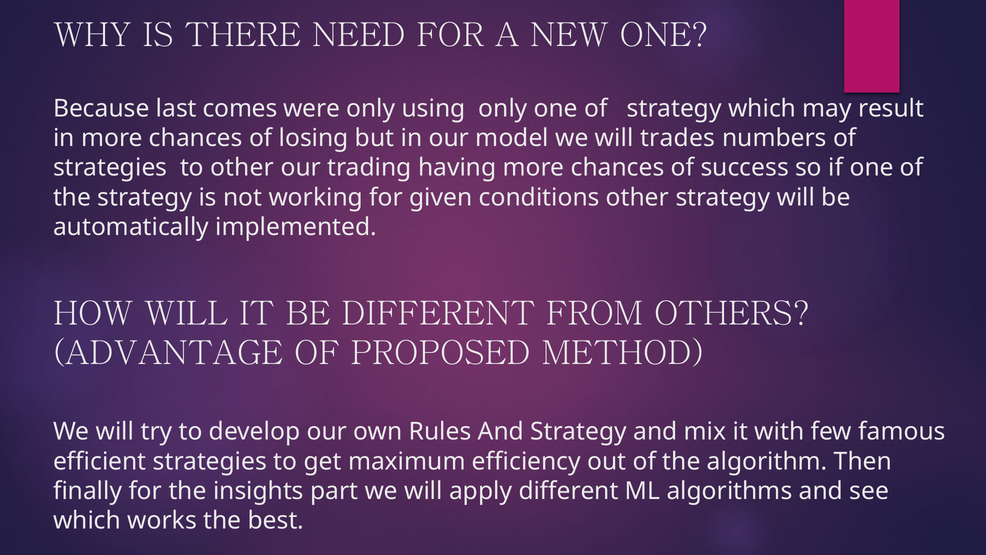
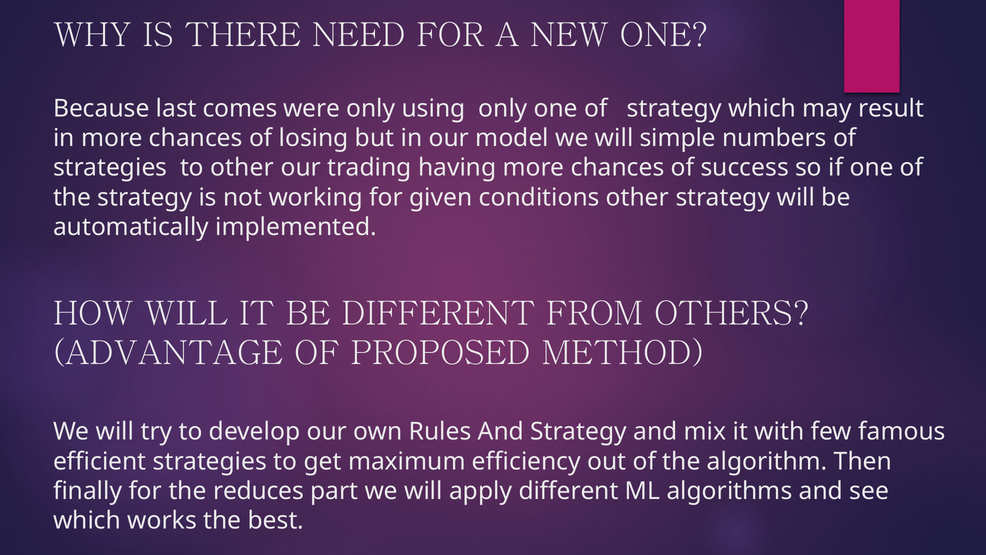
trades: trades -> simple (678, 138)
insights: insights -> reduces (258, 491)
